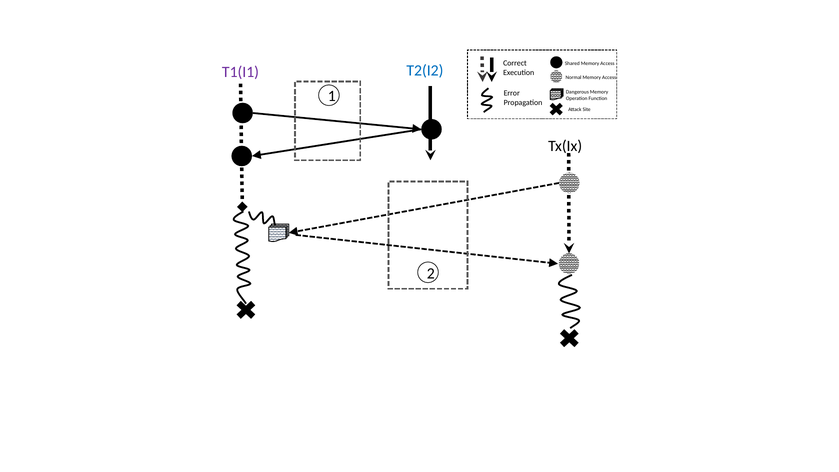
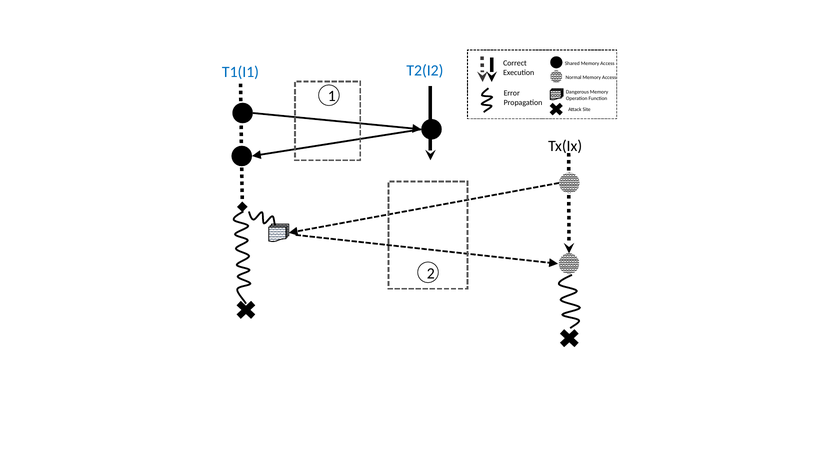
T1(I1 colour: purple -> blue (240, 72)
